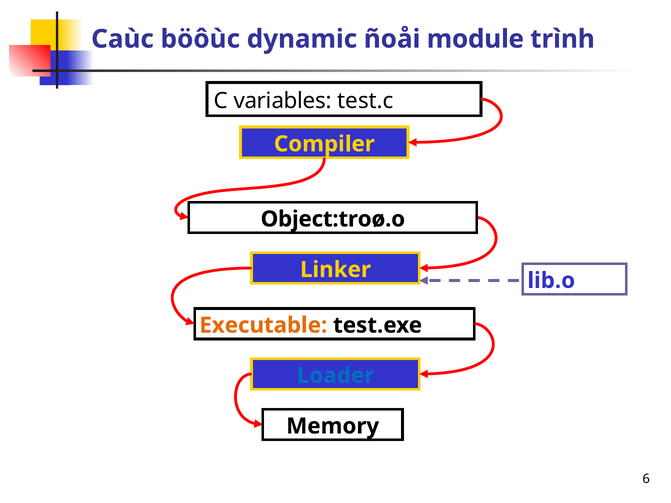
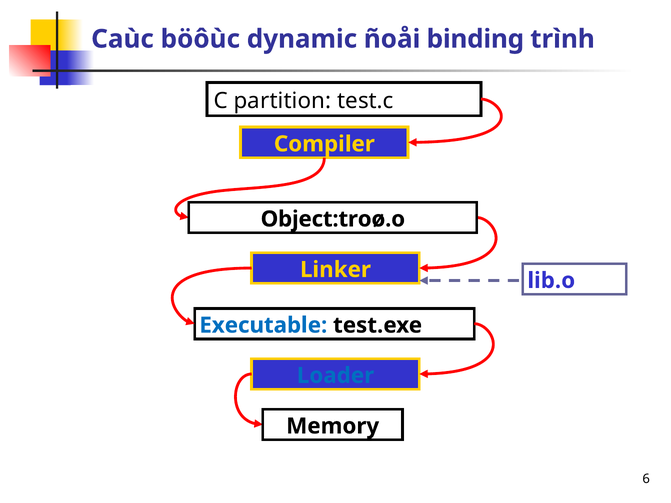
module: module -> binding (475, 39)
variables: variables -> partition (282, 101)
Executable colour: orange -> blue (263, 325)
